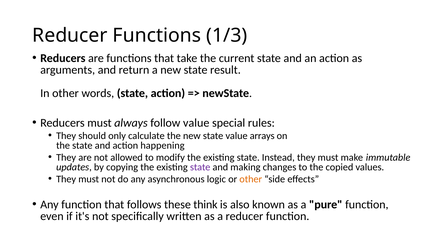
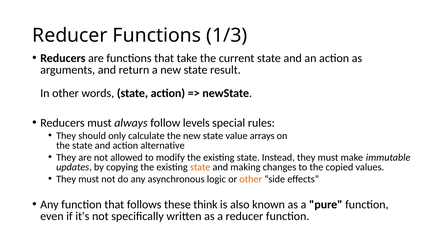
follow value: value -> levels (196, 123)
happening: happening -> alternative (163, 146)
state colour: purple -> orange (200, 168)
